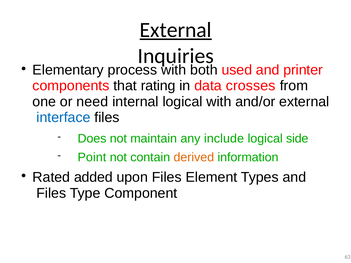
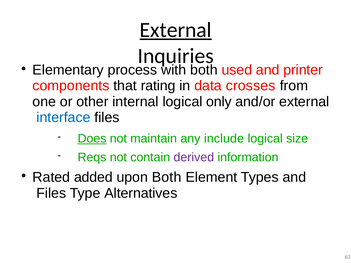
need: need -> other (92, 102)
logical with: with -> only (219, 102)
Does underline: none -> present (92, 139)
side: side -> size (297, 139)
Point: Point -> Reqs (92, 157)
derived colour: orange -> purple (194, 157)
upon Files: Files -> Both (167, 177)
Component: Component -> Alternatives (141, 193)
